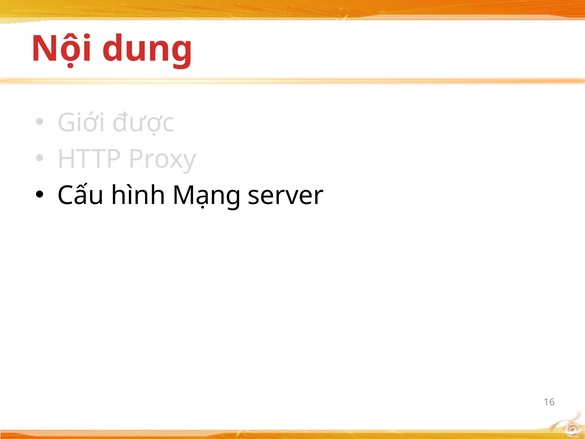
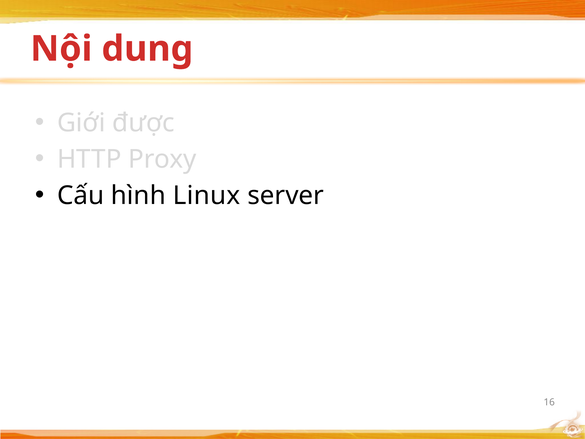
Mạng: Mạng -> Linux (207, 196)
